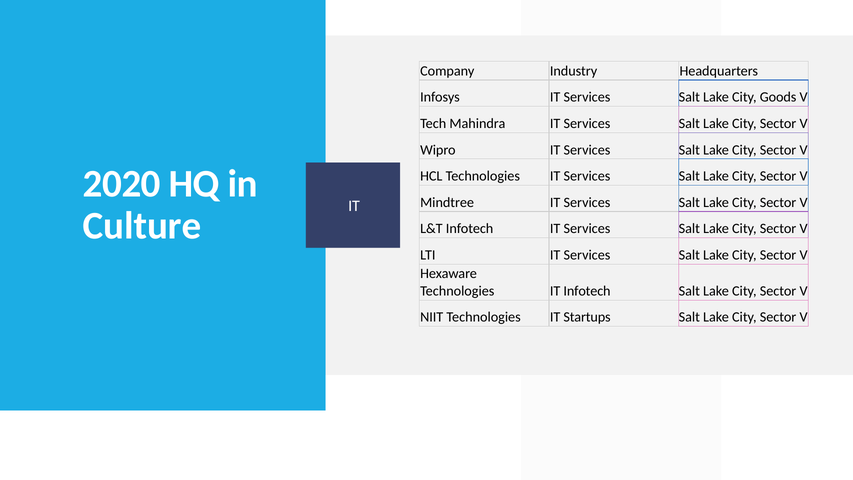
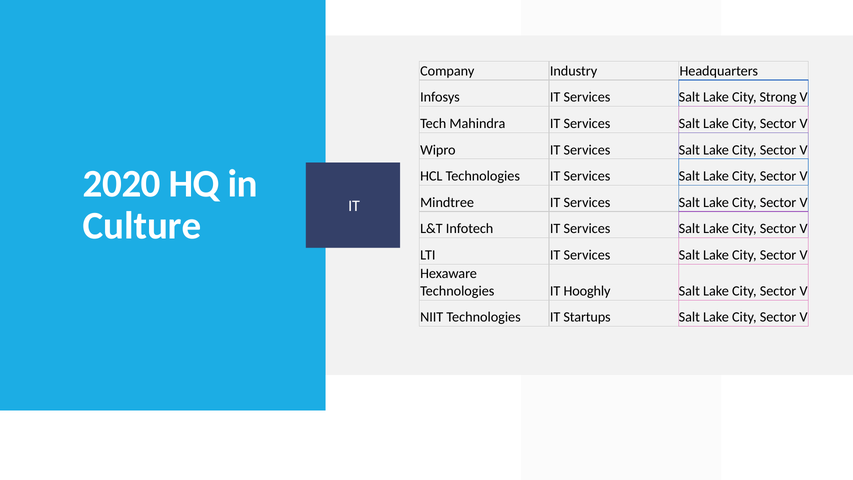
Goods: Goods -> Strong (778, 97)
IT Infotech: Infotech -> Hooghly (587, 291)
